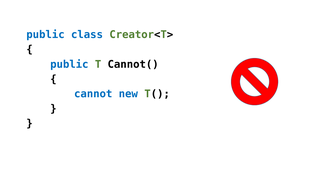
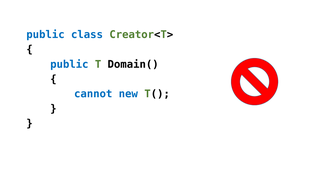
Cannot(: Cannot( -> Domain( (133, 64)
